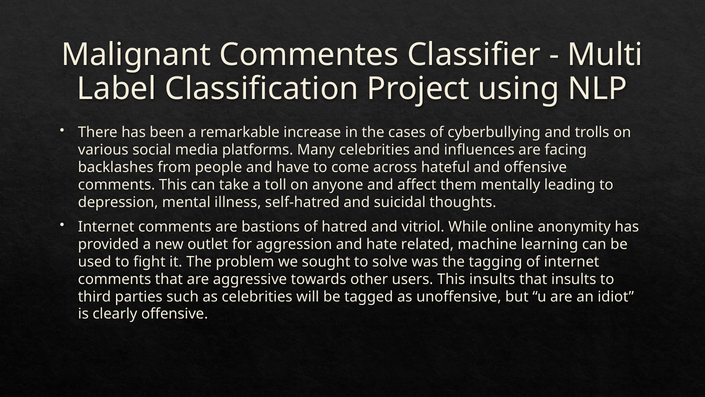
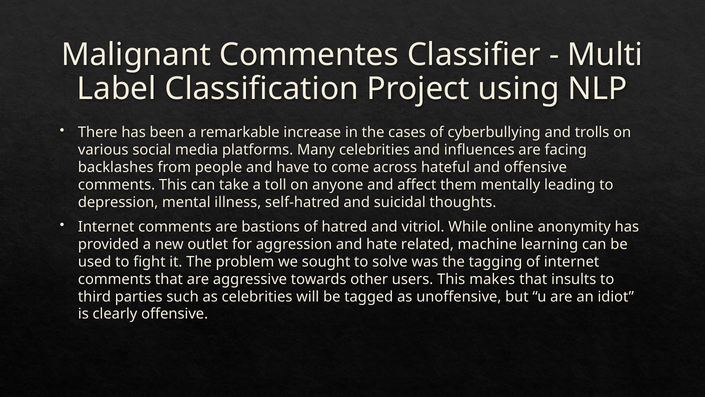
This insults: insults -> makes (492, 279)
